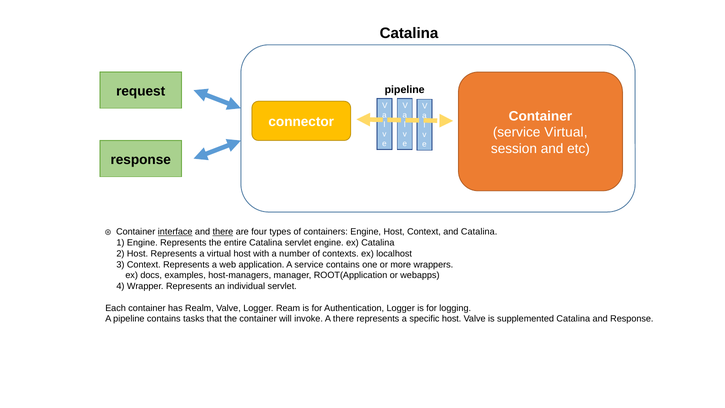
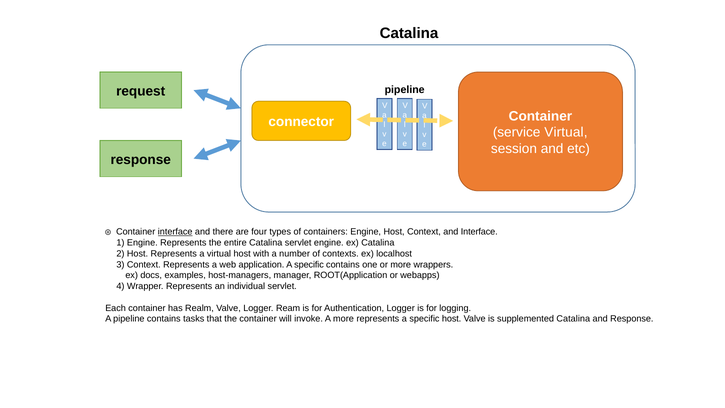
there underline: present -> none (223, 232)
and Catalina: Catalina -> Interface (479, 232)
application A service: service -> specific (309, 264)
A there: there -> more (343, 319)
